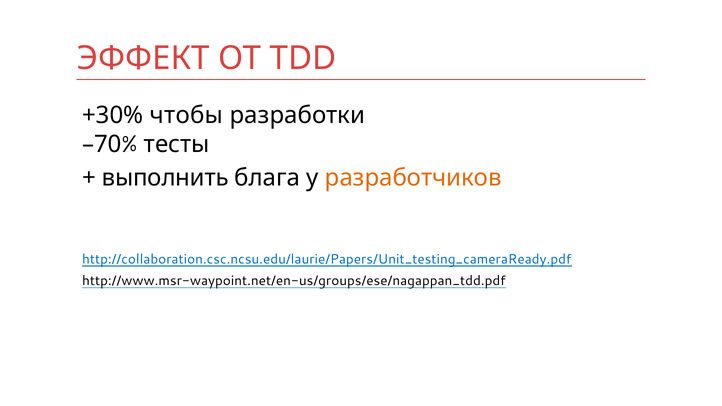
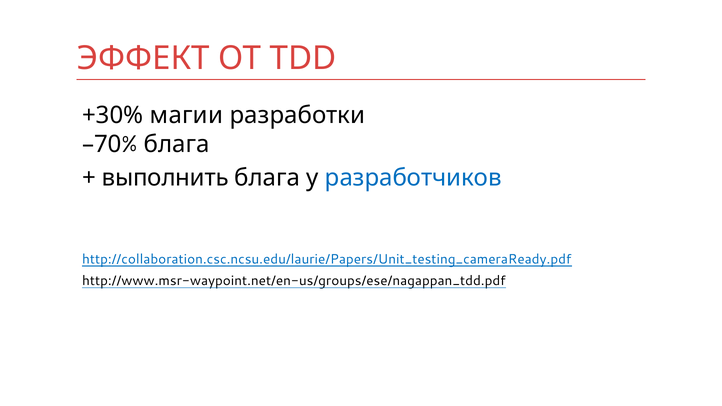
чтобы: чтобы -> магии (186, 115)
тесты: тесты -> блага (177, 144)
разработчиков colour: orange -> blue (413, 178)
